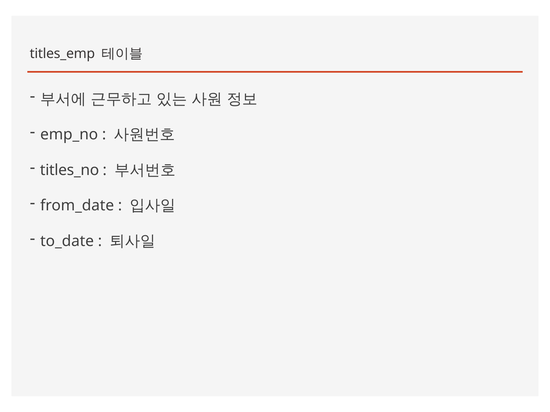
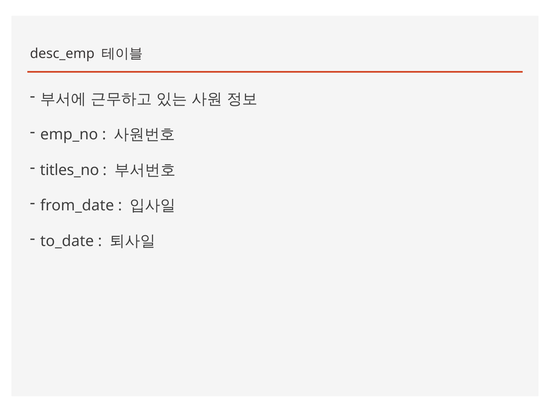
titles_emp: titles_emp -> desc_emp (62, 54)
